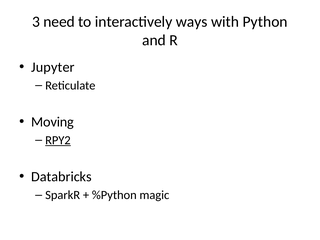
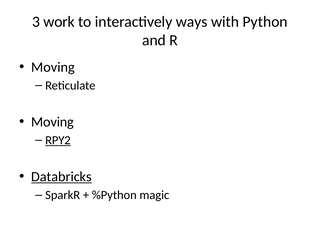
need: need -> work (59, 22)
Jupyter: Jupyter -> Moving (53, 67)
Databricks underline: none -> present (61, 177)
